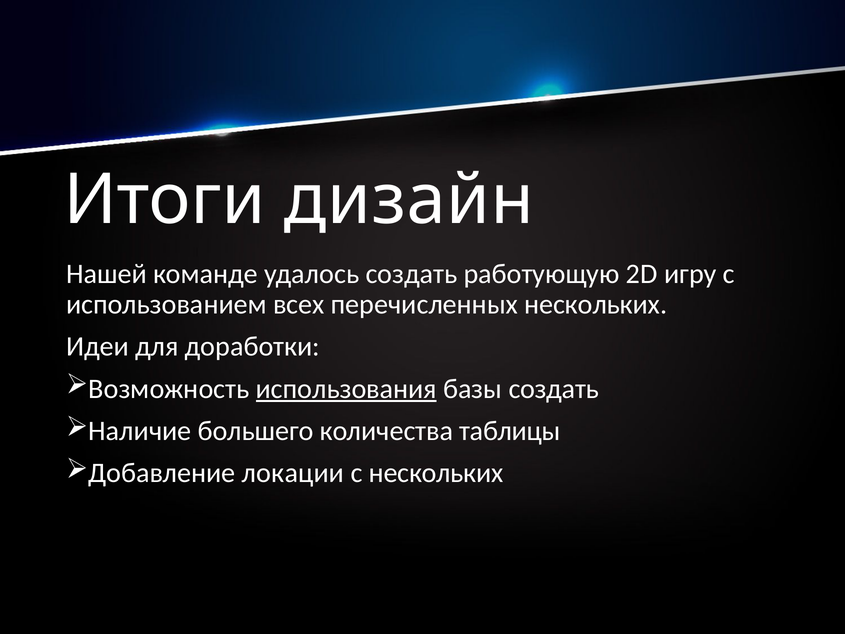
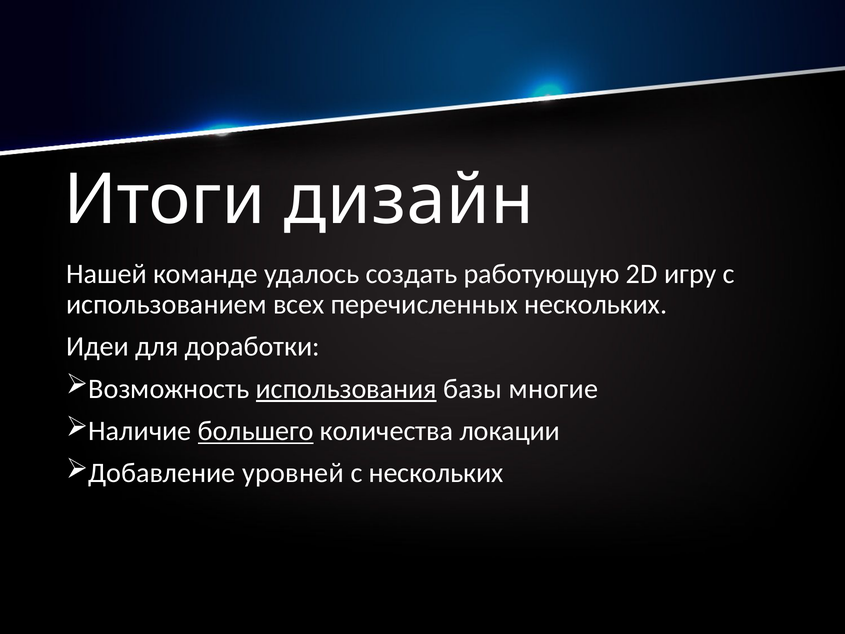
базы создать: создать -> многие (554, 389)
большего underline: none -> present (256, 431)
таблицы: таблицы -> локации (510, 431)
локации: локации -> уровней (293, 473)
